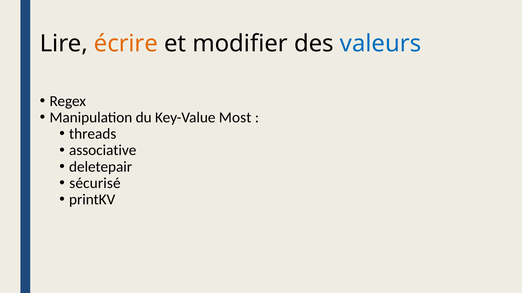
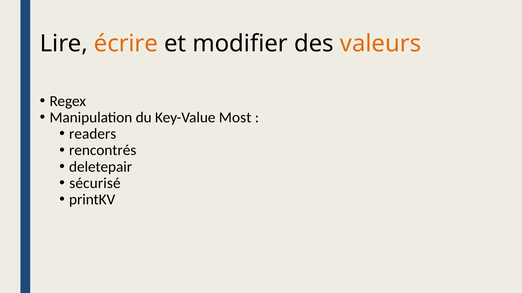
valeurs colour: blue -> orange (381, 44)
threads: threads -> readers (93, 134)
associative: associative -> rencontrés (103, 151)
